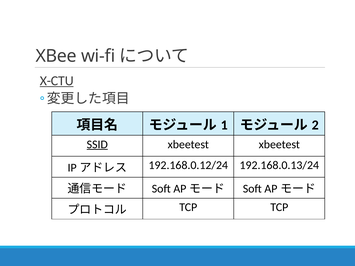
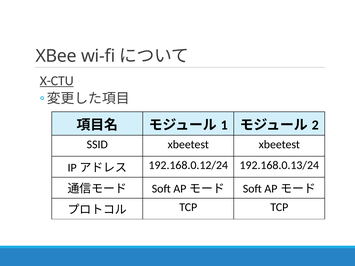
SSID underline: present -> none (97, 145)
